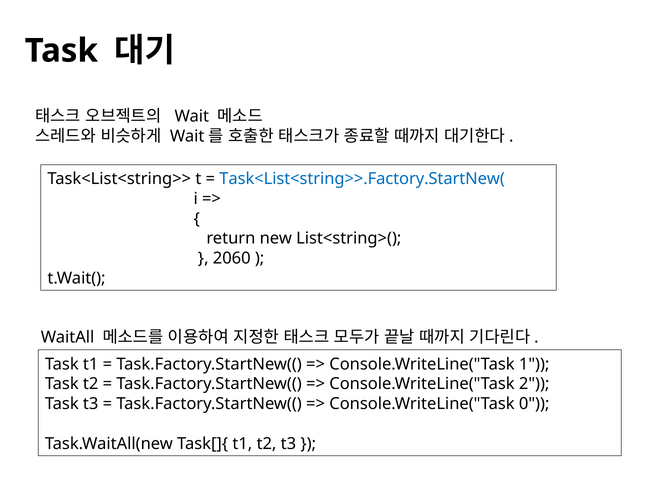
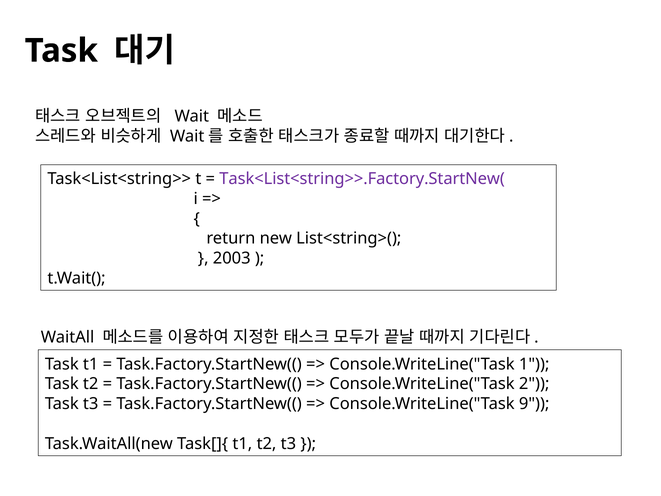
Task<List<string>>.Factory.StartNew( colour: blue -> purple (362, 179)
2060: 2060 -> 2003 (232, 258)
0: 0 -> 9 (534, 404)
